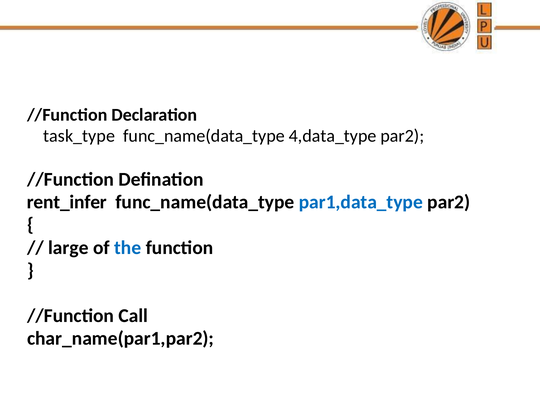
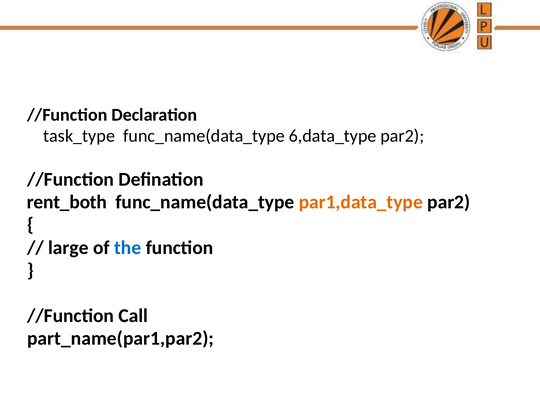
4,data_type: 4,data_type -> 6,data_type (333, 136)
rent_infer: rent_infer -> rent_both (67, 202)
par1,data_type colour: blue -> orange (361, 202)
char_name(par1,par2: char_name(par1,par2 -> part_name(par1,par2 (120, 338)
